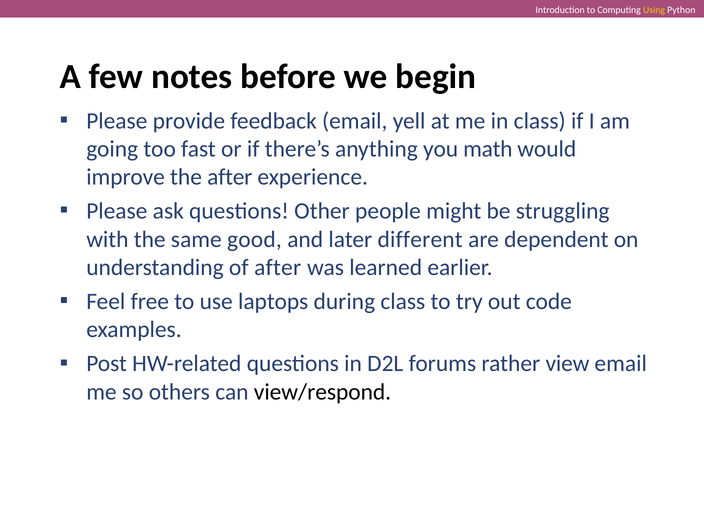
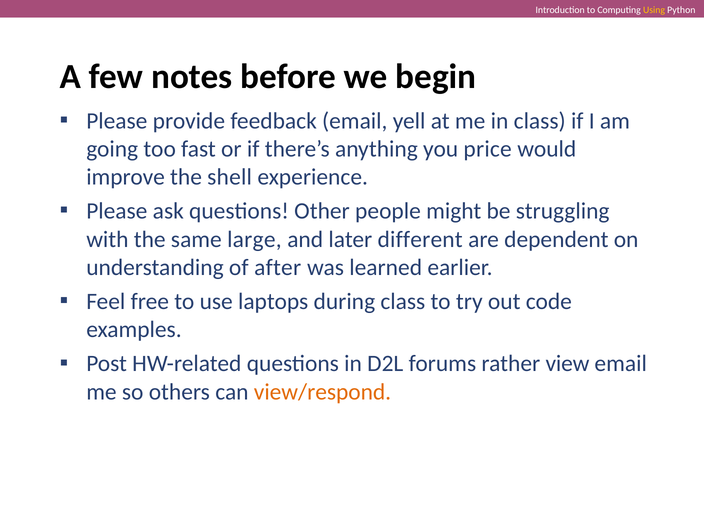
math: math -> price (488, 149)
the after: after -> shell (230, 177)
good: good -> large (254, 239)
view/respond colour: black -> orange (323, 392)
